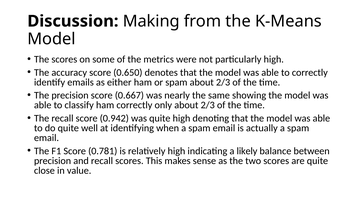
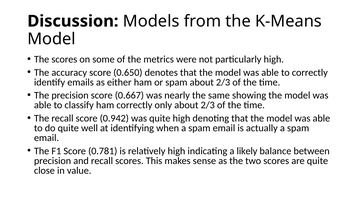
Making: Making -> Models (151, 21)
